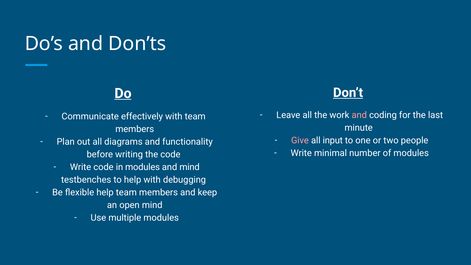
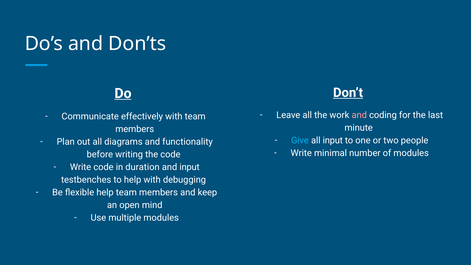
Give colour: pink -> light blue (300, 141)
in modules: modules -> duration (142, 167)
and mind: mind -> input (190, 167)
